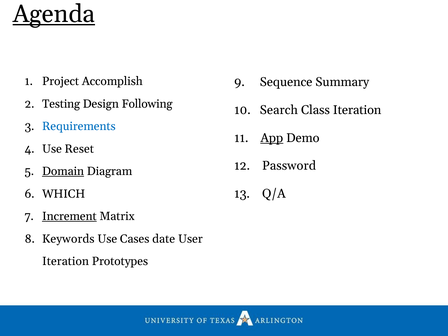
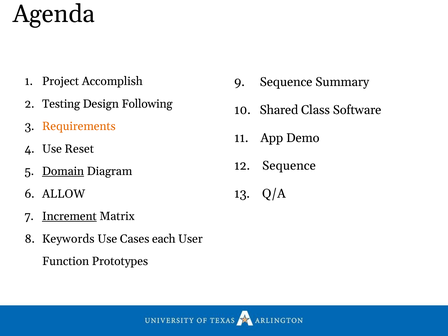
Agenda underline: present -> none (54, 14)
Search: Search -> Shared (279, 110)
Class Iteration: Iteration -> Software (357, 110)
Requirements colour: blue -> orange (79, 126)
App underline: present -> none (272, 138)
12 Password: Password -> Sequence (289, 166)
WHICH: WHICH -> ALLOW (64, 194)
date: date -> each (164, 239)
Iteration: Iteration -> Function (66, 261)
